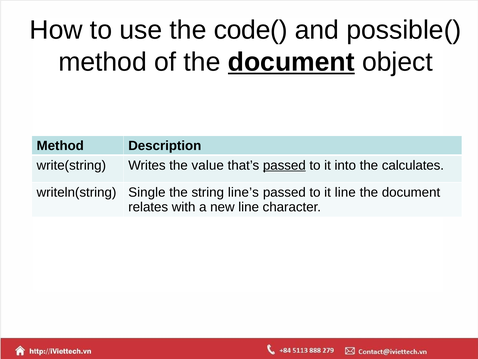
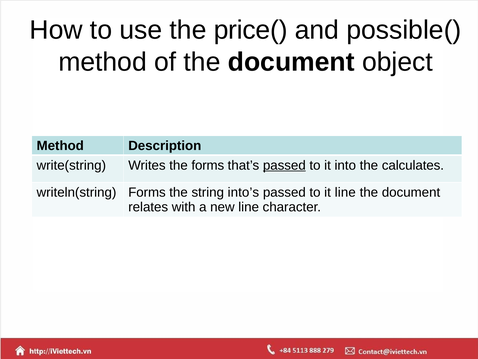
code(: code( -> price( (251, 30)
document underline: present -> none (291, 62)
the value: value -> forms (208, 165)
writeln(string Single: Single -> Forms (147, 192)
line’s: line’s -> into’s (243, 192)
